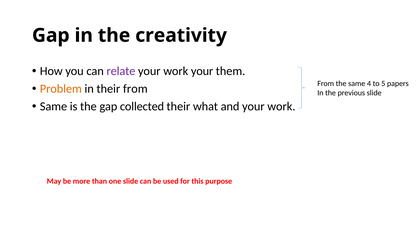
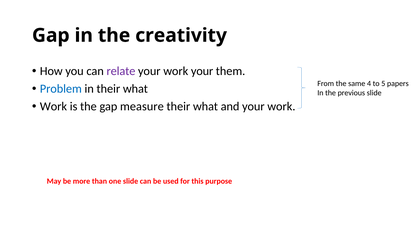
Problem colour: orange -> blue (61, 89)
in their from: from -> what (135, 89)
Same: Same -> Work (53, 106)
collected: collected -> measure (142, 106)
